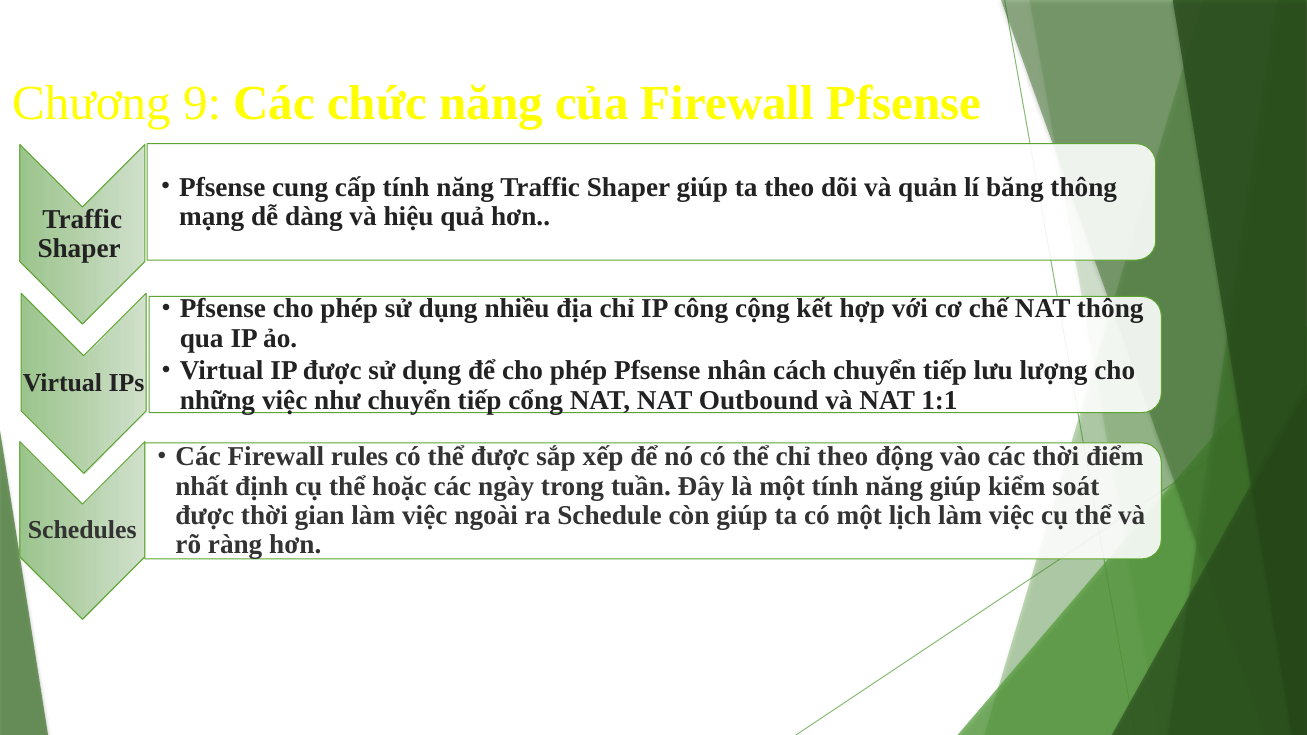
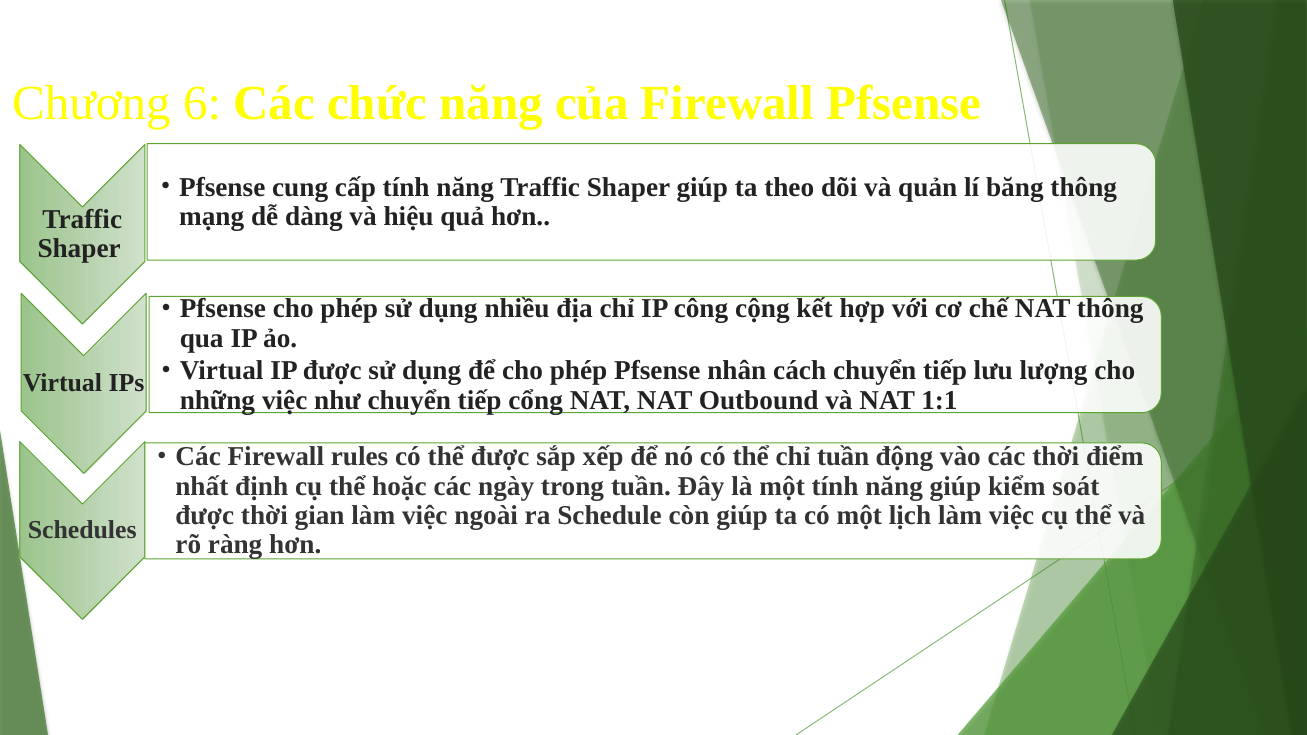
9: 9 -> 6 (202, 103)
chỉ theo: theo -> tuần (843, 457)
